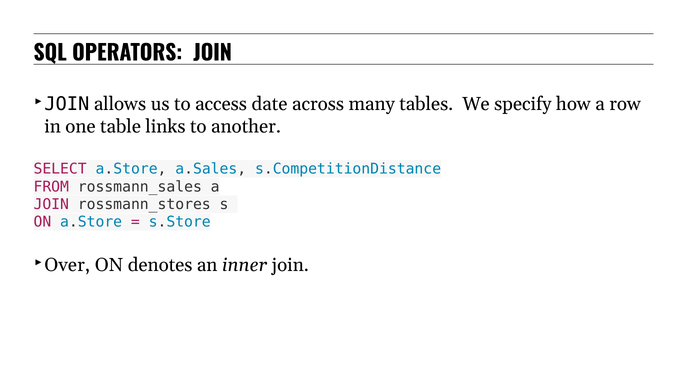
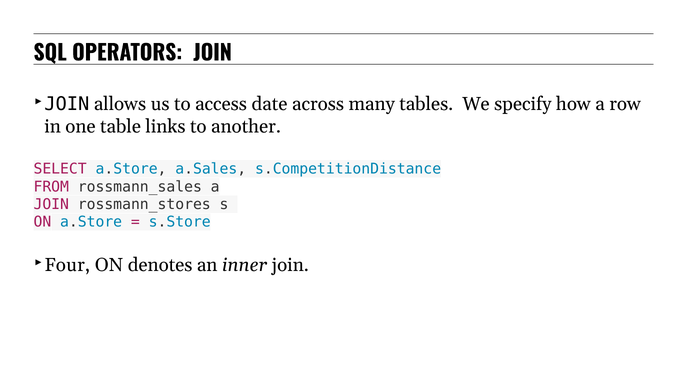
Over: Over -> Four (67, 265)
